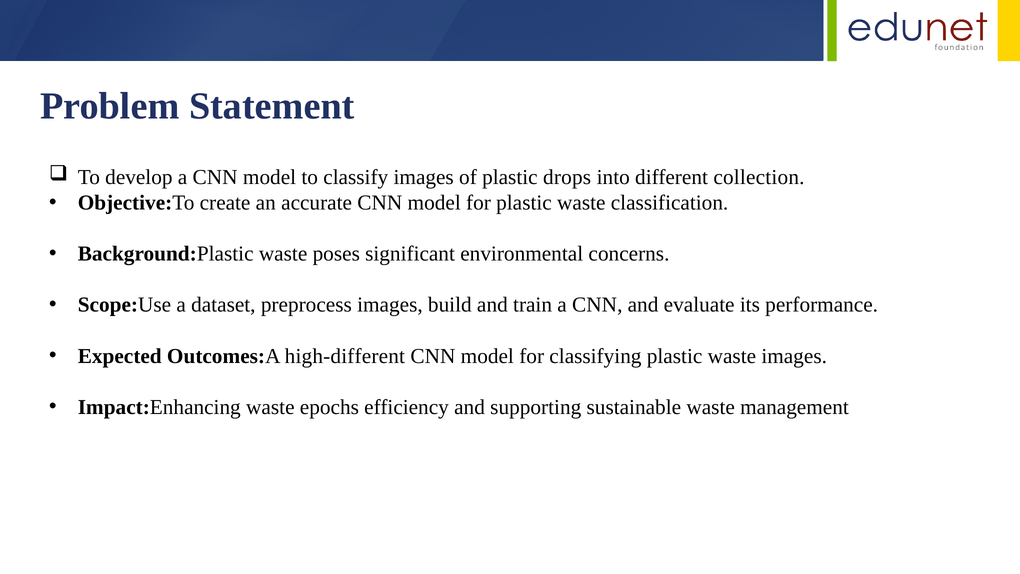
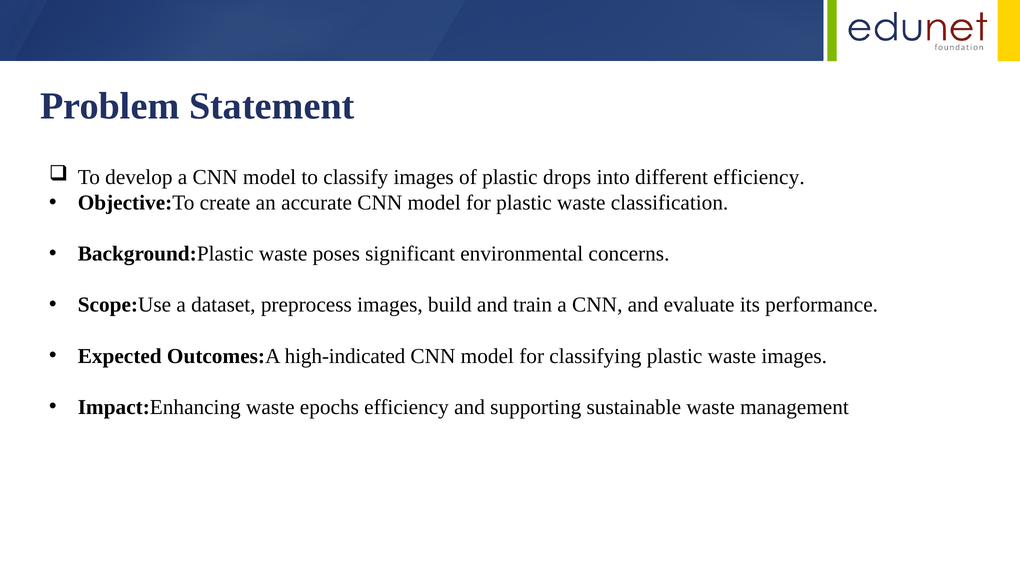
different collection: collection -> efficiency (759, 177)
high-different: high-different -> high-indicated (345, 356)
